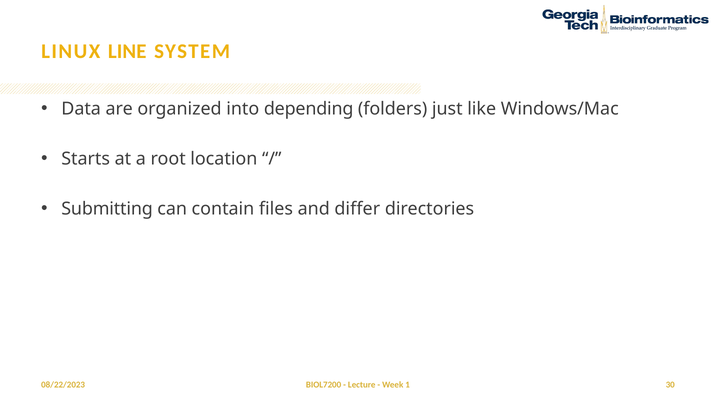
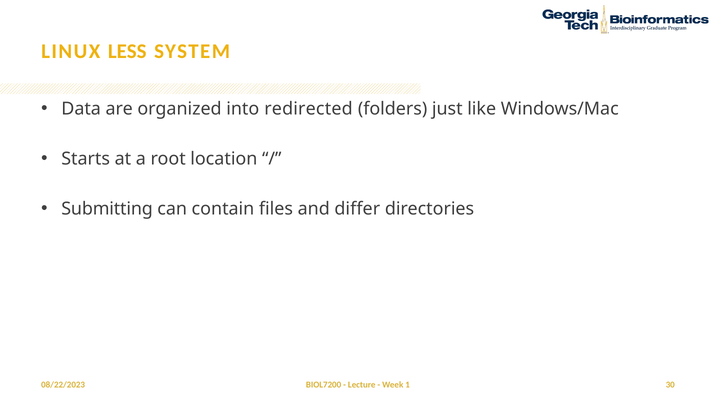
LINE: LINE -> LESS (127, 51)
depending: depending -> redirected (308, 109)
